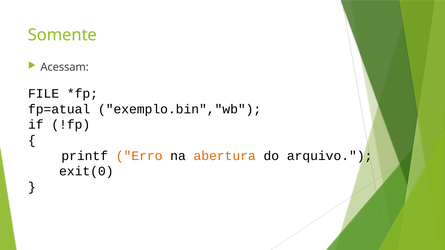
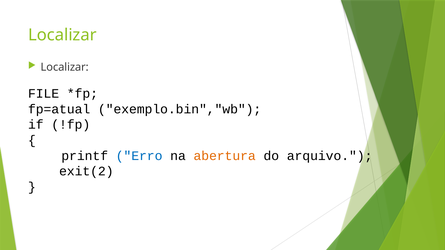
Somente: Somente -> Localizar (62, 35)
Acessam: Acessam -> Localizar (65, 67)
Erro colour: orange -> blue (139, 156)
exit(0: exit(0 -> exit(2 (86, 172)
